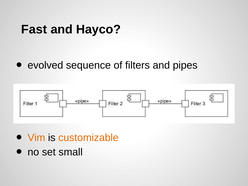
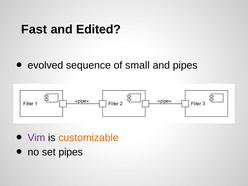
Hayco: Hayco -> Edited (99, 29)
filters: filters -> small (137, 65)
Vim colour: orange -> purple (36, 138)
set small: small -> pipes (71, 152)
